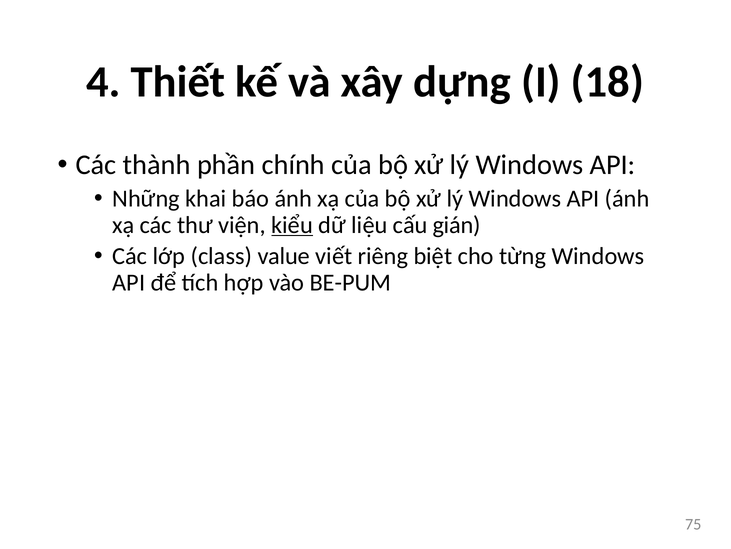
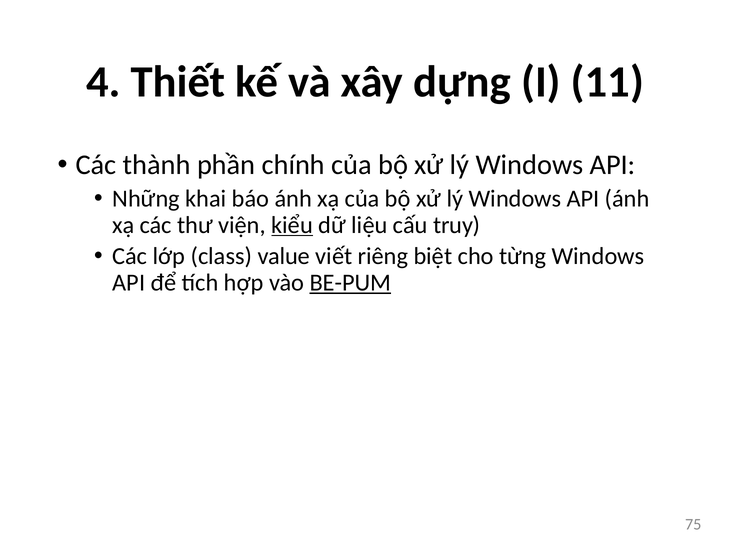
18: 18 -> 11 (607, 82)
gián: gián -> truy (457, 225)
BE-PUM underline: none -> present (350, 282)
